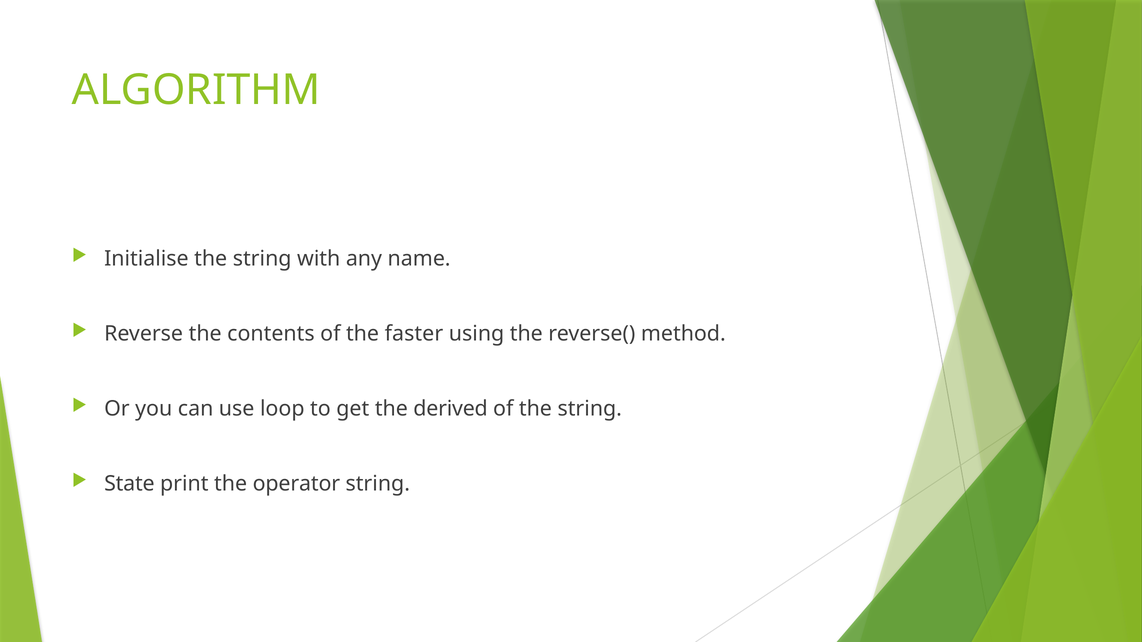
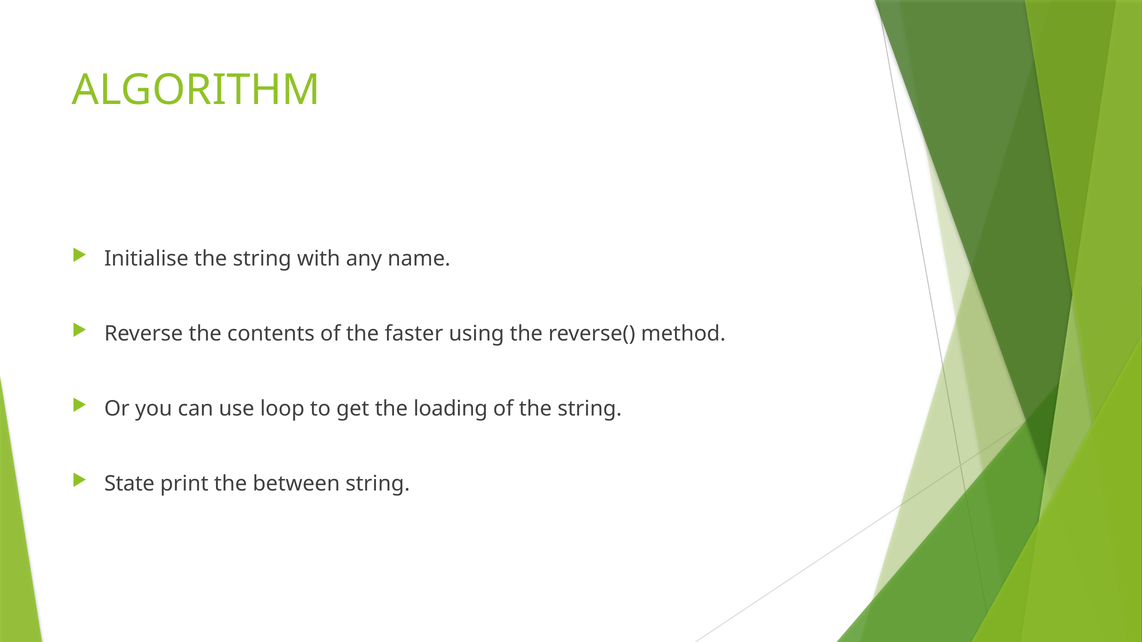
derived: derived -> loading (451, 409)
operator: operator -> between (296, 484)
